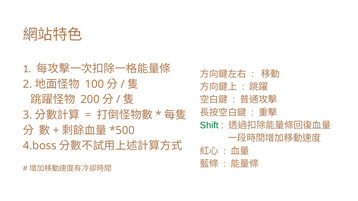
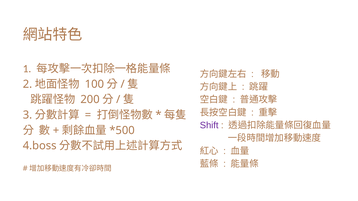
Shift colour: green -> purple (209, 126)
